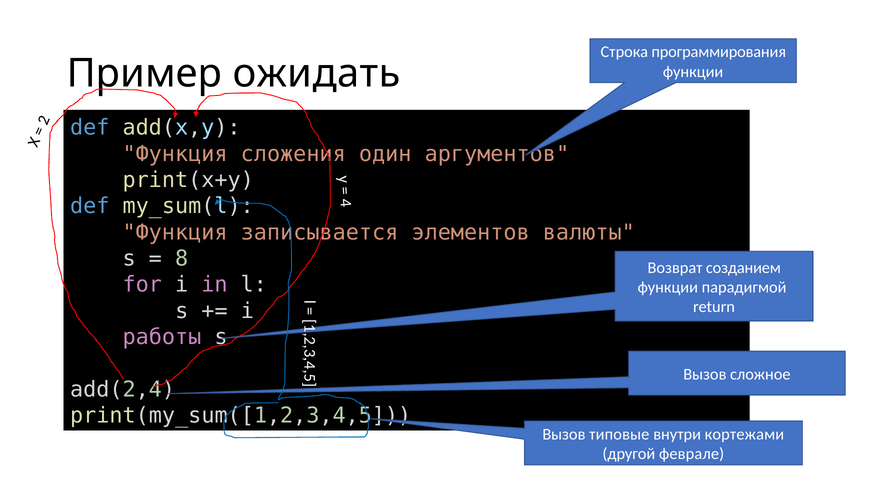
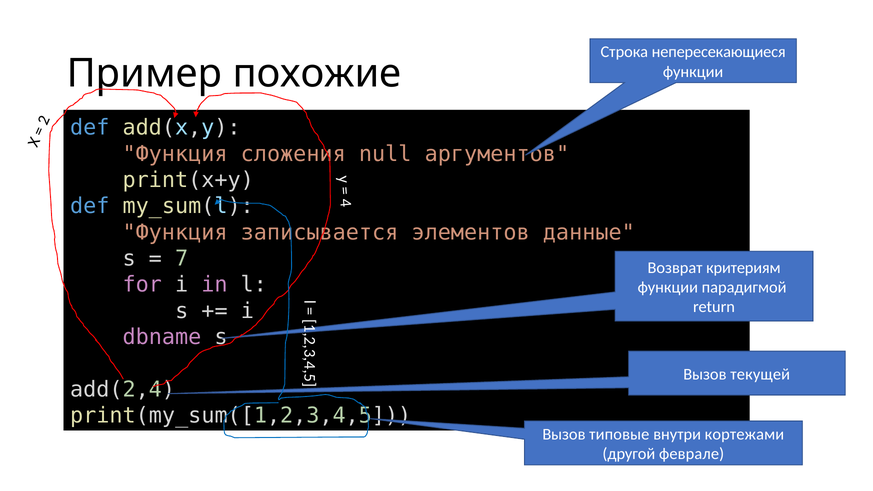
программирования: программирования -> непересекающиеся (719, 52)
ожидать: ожидать -> похожие (317, 73)
один: один -> null (385, 154)
валюты: валюты -> данные (589, 232)
8: 8 -> 7 (182, 259)
созданием: созданием -> критериям (743, 268)
работы: работы -> dbname (162, 337)
сложное: сложное -> текущей (760, 374)
